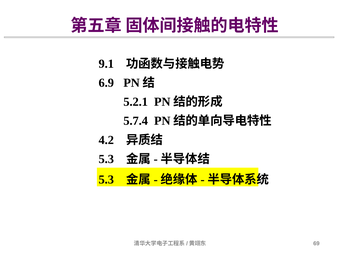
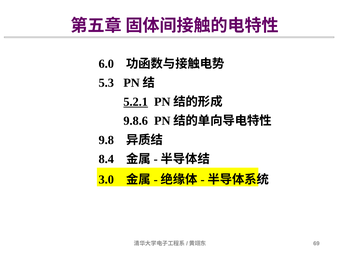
9.1: 9.1 -> 6.0 (106, 64)
6.9: 6.9 -> 5.3 (106, 83)
5.2.1 underline: none -> present (136, 102)
5.7.4: 5.7.4 -> 9.8.6 (136, 121)
4.2: 4.2 -> 9.8 (106, 140)
5.3: 5.3 -> 8.4 (106, 159)
5.3: 5.3 -> 3.0 (106, 180)
